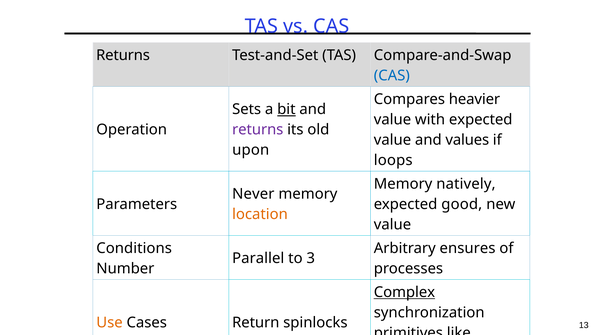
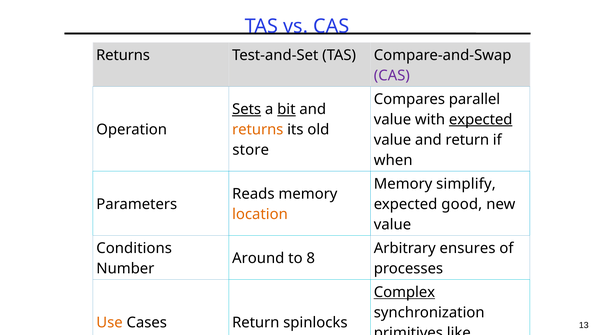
CAS colour: blue -> purple (392, 75)
Compares heavier: heavier -> parallel (474, 99)
Sets underline: none -> present (247, 109)
expected underline: none -> present (481, 119)
returns colour: purple -> orange (258, 130)
and values: values -> return (467, 140)
upon: upon -> store (251, 150)
loops: loops -> when (393, 160)
natively: natively -> simplify (466, 184)
Never: Never -> Reads (253, 194)
Parallel: Parallel -> Around (258, 258)
3: 3 -> 8 (311, 258)
